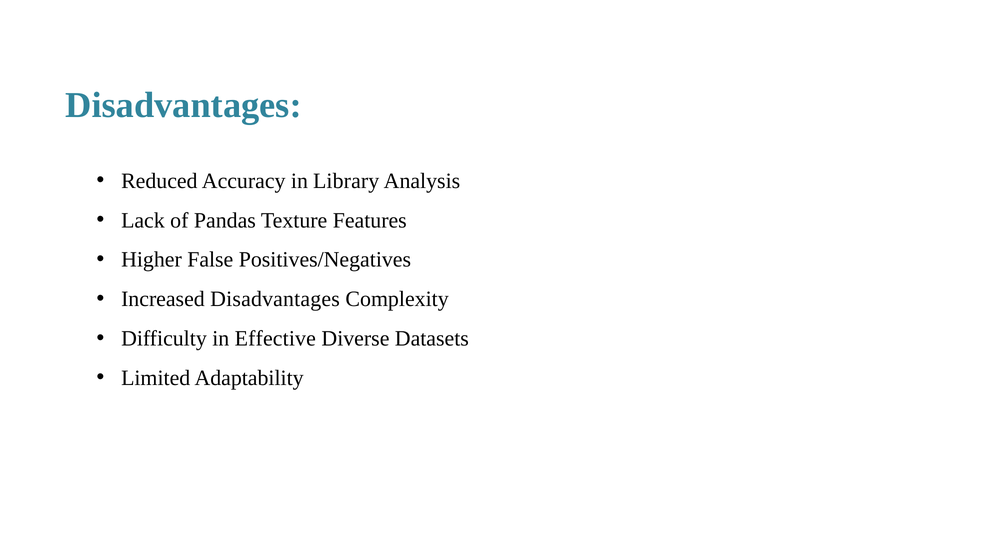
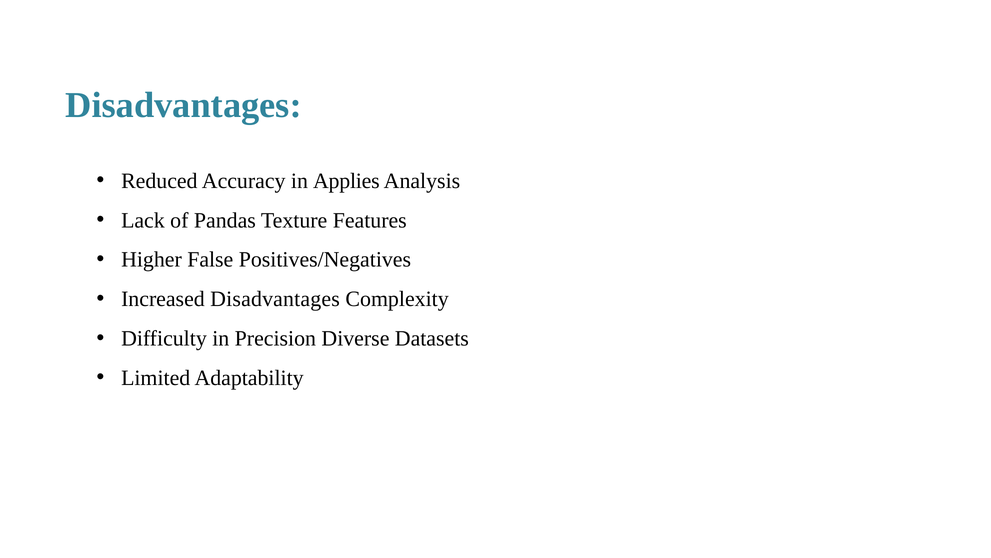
Library: Library -> Applies (346, 181)
Effective: Effective -> Precision (275, 338)
